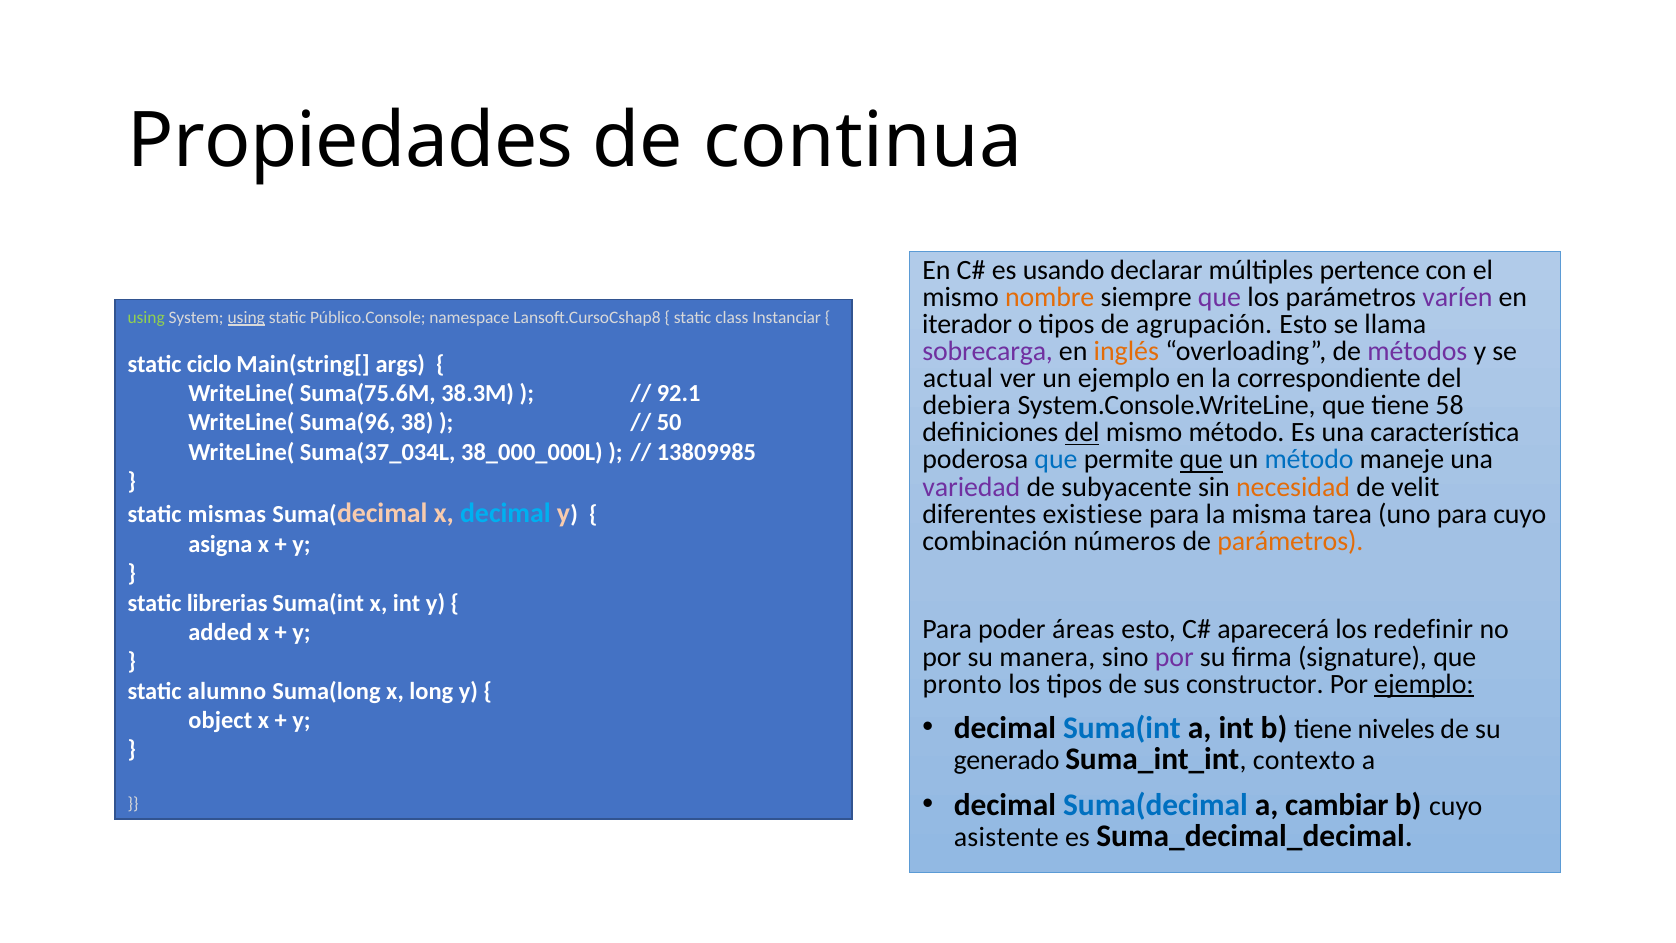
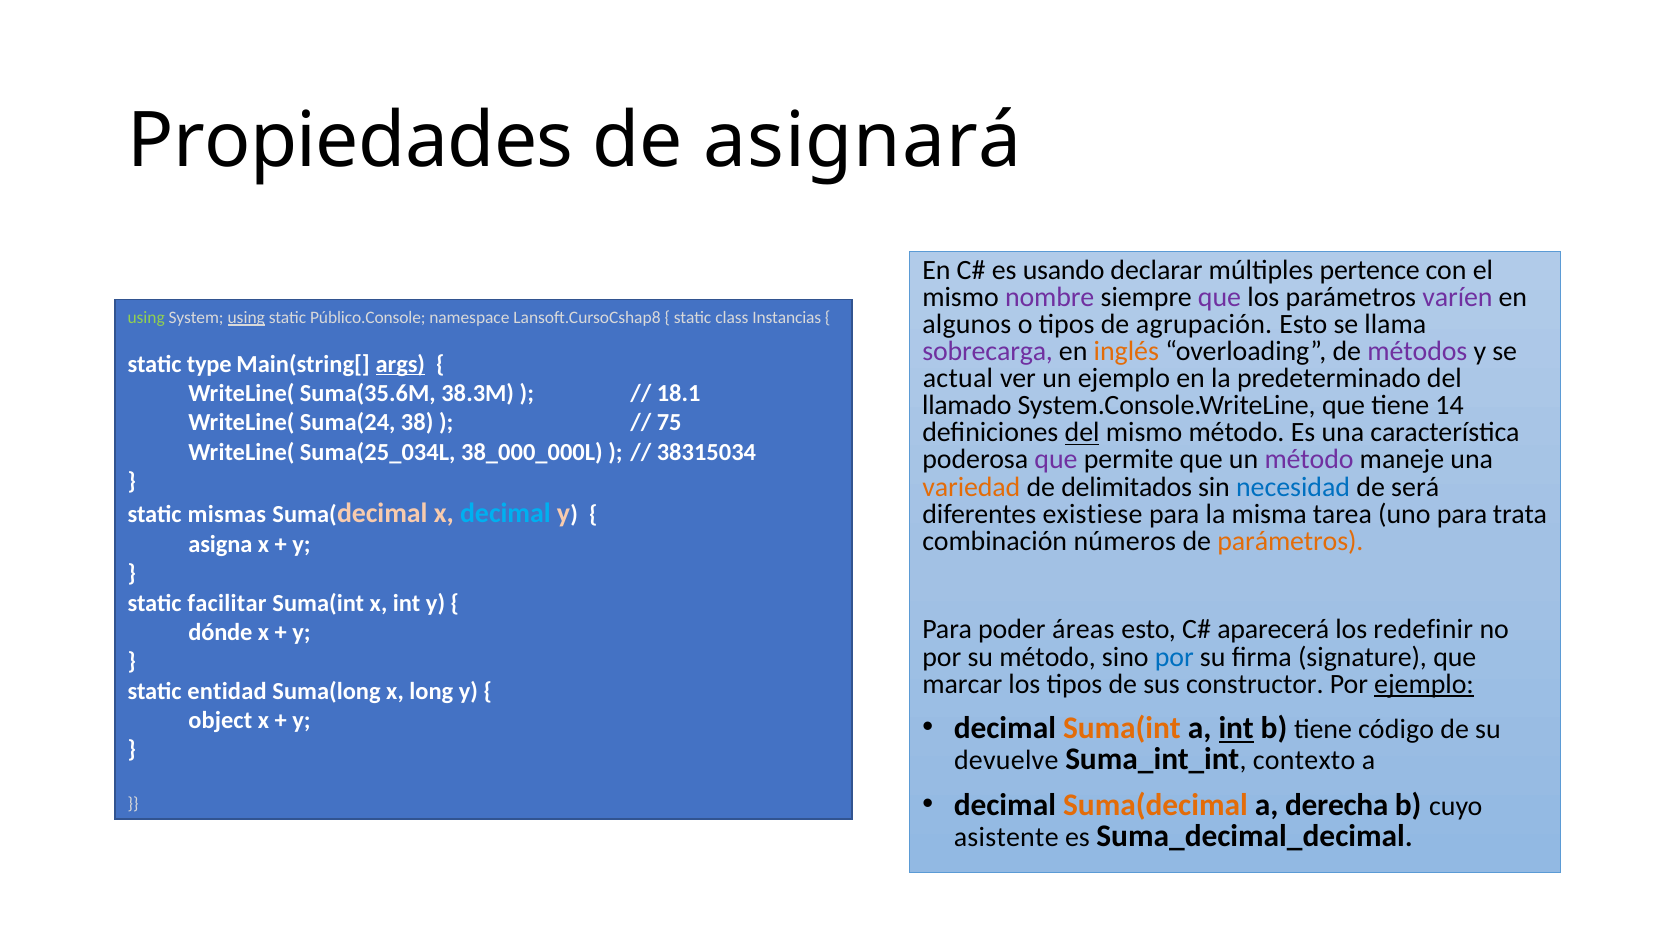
continua: continua -> asignará (863, 141)
nombre colour: orange -> purple (1050, 297)
Instanciar: Instanciar -> Instancias (787, 317)
iterador: iterador -> algunos (967, 324)
ciclo: ciclo -> type (209, 364)
args underline: none -> present (400, 364)
correspondiente: correspondiente -> predeterminado (1329, 378)
Suma(75.6M: Suma(75.6M -> Suma(35.6M (368, 393)
92.1: 92.1 -> 18.1 (679, 393)
debiera: debiera -> llamado (967, 405)
58: 58 -> 14 (1450, 405)
Suma(96: Suma(96 -> Suma(24 (348, 423)
50: 50 -> 75 (669, 423)
Suma(37_034L: Suma(37_034L -> Suma(25_034L (378, 452)
13809985: 13809985 -> 38315034 (706, 452)
que colour: blue -> purple (1056, 460)
que underline: present -> none (1201, 460)
método colour: blue -> purple (1309, 460)
variedad colour: purple -> orange (971, 487)
subyacente: subyacente -> delimitados (1127, 487)
necesidad colour: orange -> blue (1293, 487)
velit: velit -> será (1415, 487)
para cuyo: cuyo -> trata (1520, 514)
librerias: librerias -> facilitar (227, 603)
added: added -> dónde (220, 632)
su manera: manera -> método (1048, 657)
por colour: purple -> blue (1174, 657)
pronto: pronto -> marcar (962, 684)
alumno: alumno -> entidad (227, 691)
Suma(int colour: blue -> orange (1122, 728)
int underline: none -> present (1236, 728)
niveles: niveles -> código (1396, 729)
generado: generado -> devuelve (1006, 760)
Suma(decimal colour: blue -> orange (1155, 805)
cambiar: cambiar -> derecha (1337, 805)
